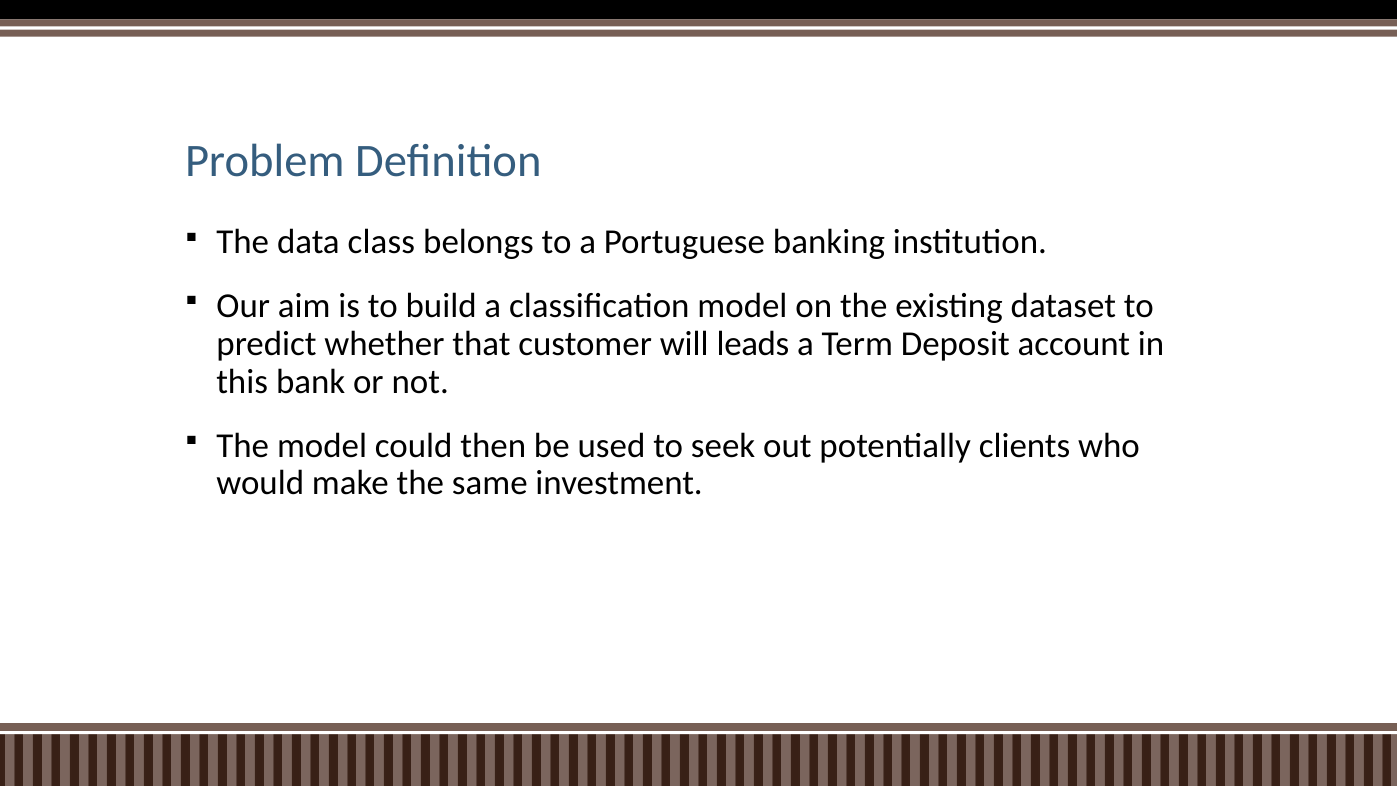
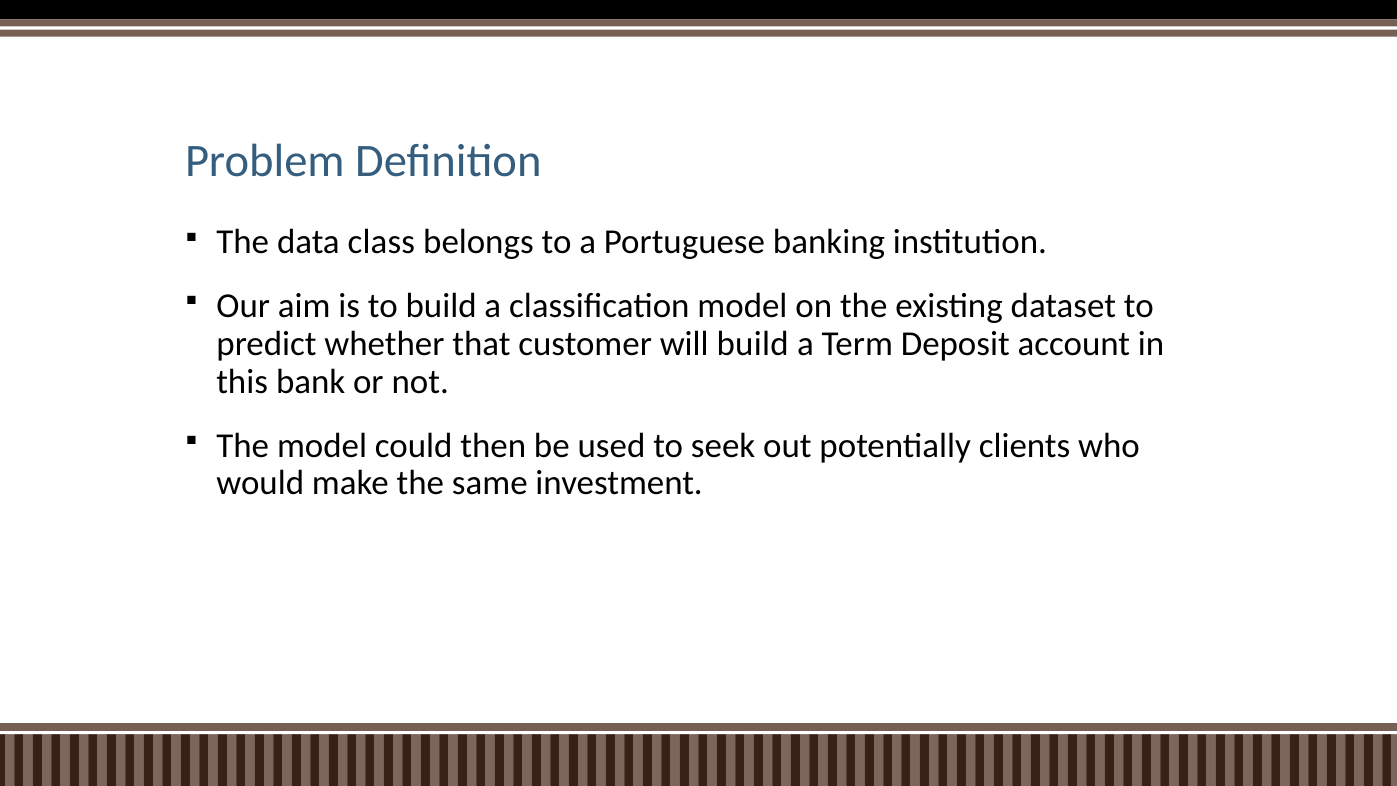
will leads: leads -> build (753, 344)
